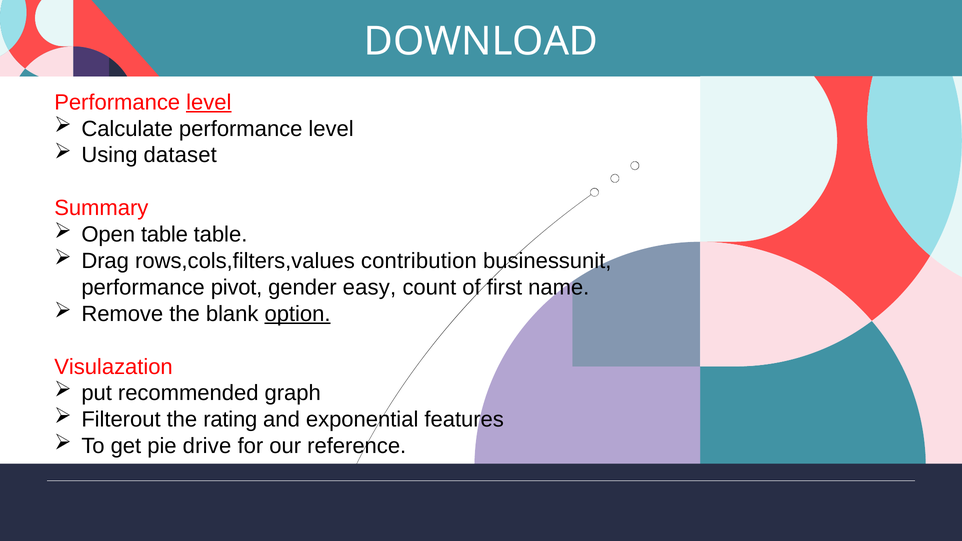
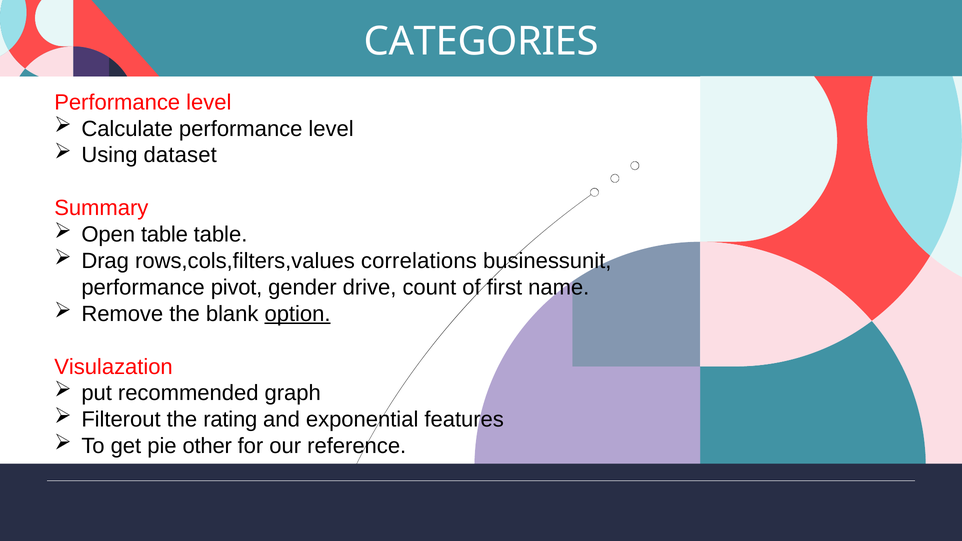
DOWNLOAD: DOWNLOAD -> CATEGORIES (481, 41)
level underline: present -> none (209, 102)
contribution: contribution -> correlations (419, 261)
easy: easy -> drive (370, 287)
drive: drive -> other (207, 446)
